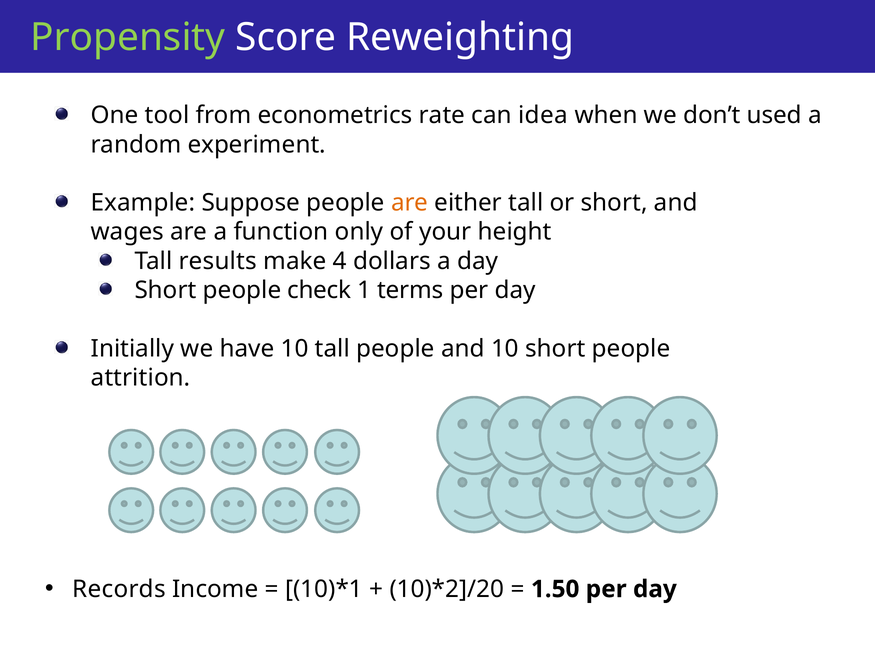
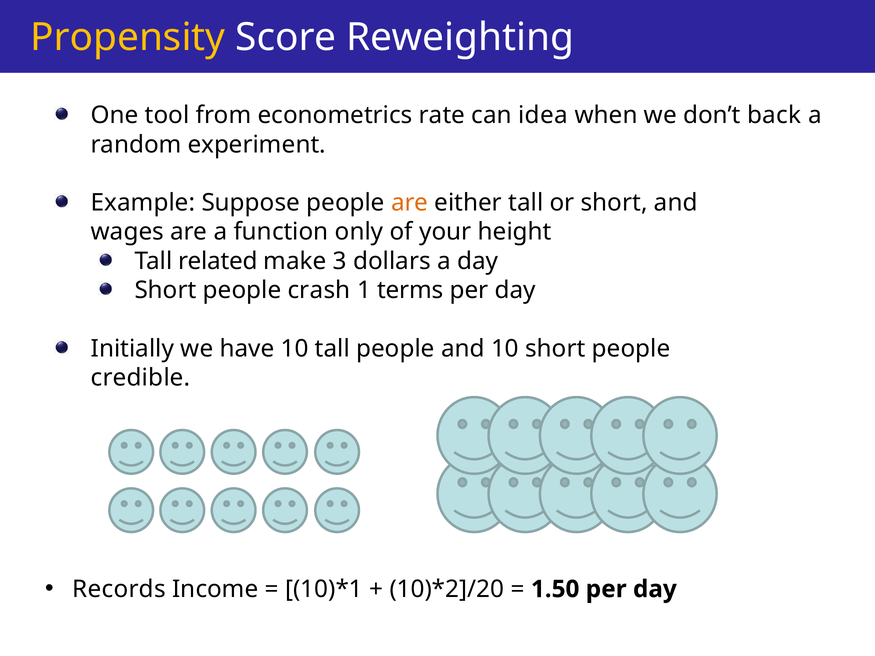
Propensity colour: light green -> yellow (128, 38)
used: used -> back (774, 115)
results: results -> related (218, 261)
4: 4 -> 3 (340, 261)
check: check -> crash (319, 290)
attrition: attrition -> credible (141, 378)
